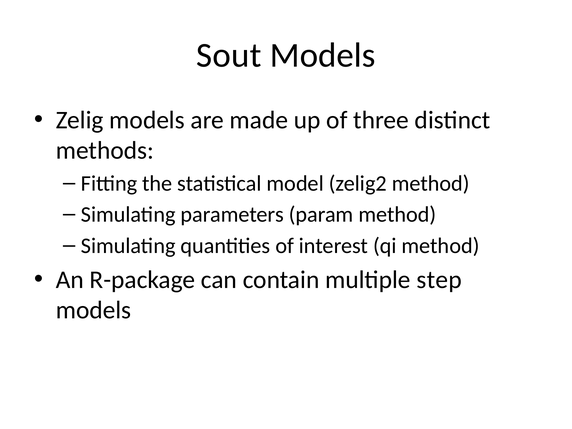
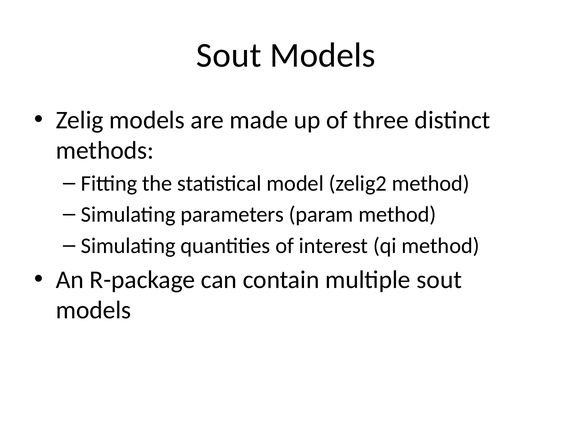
multiple step: step -> sout (439, 280)
